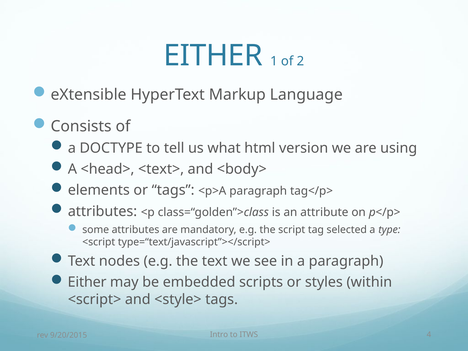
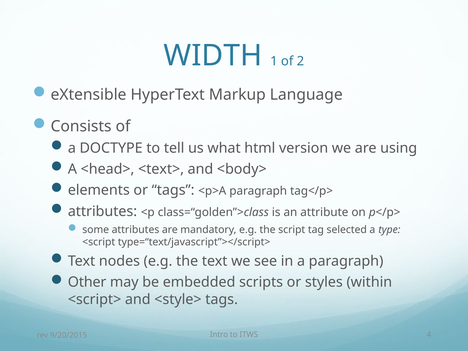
EITHER: EITHER -> WIDTH (213, 56)
Either: Either -> Other (87, 282)
